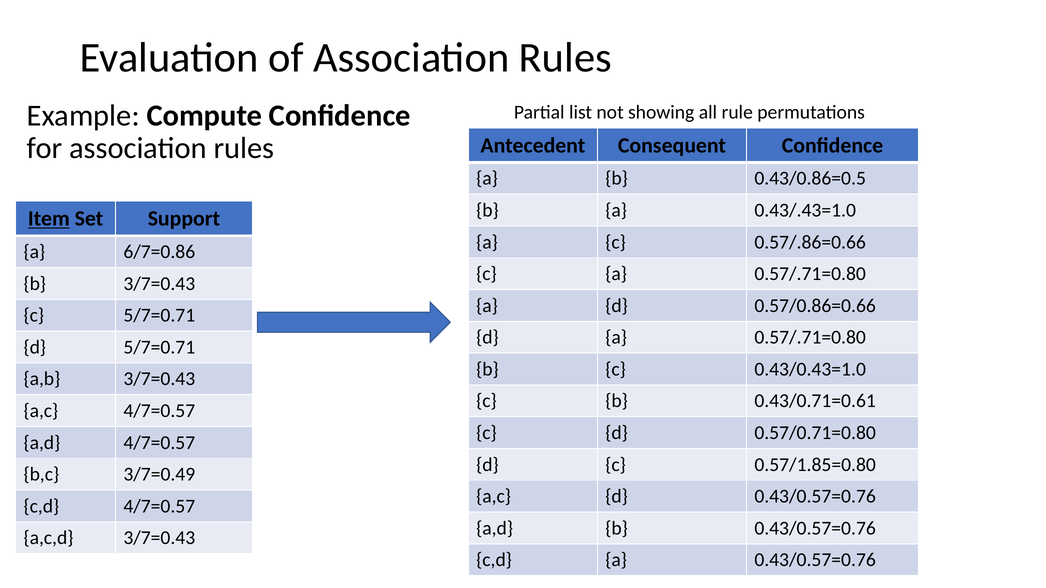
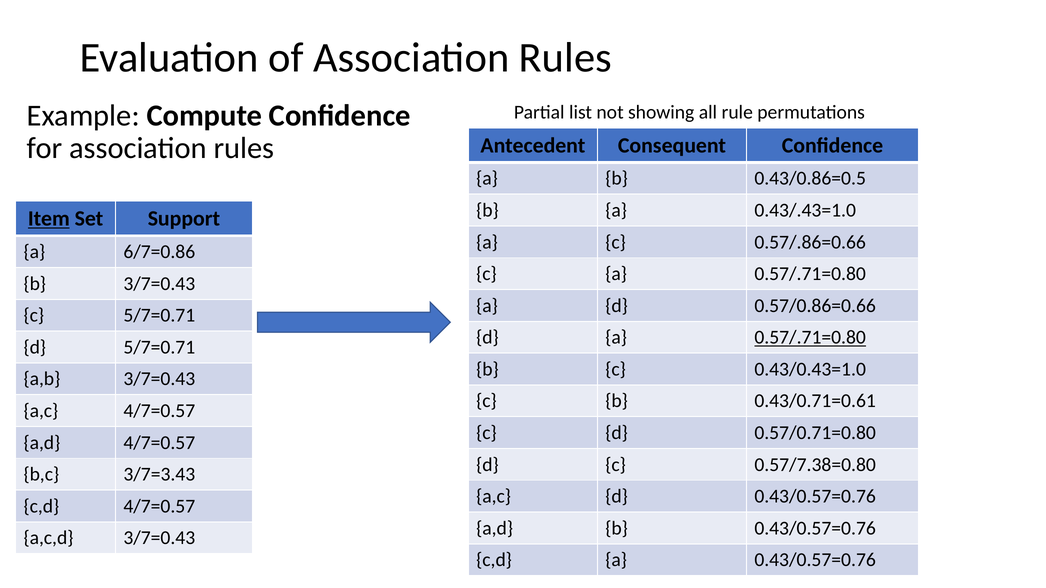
0.57/.71=0.80 underline: none -> present (810, 338)
0.57/1.85=0.80: 0.57/1.85=0.80 -> 0.57/7.38=0.80 (815, 465)
3/7=0.49: 3/7=0.49 -> 3/7=3.43 (159, 475)
